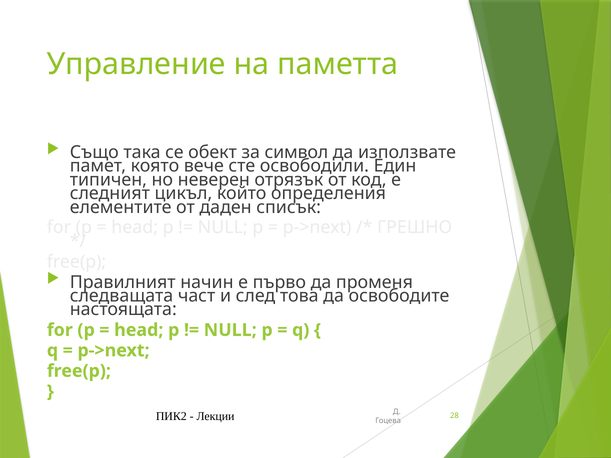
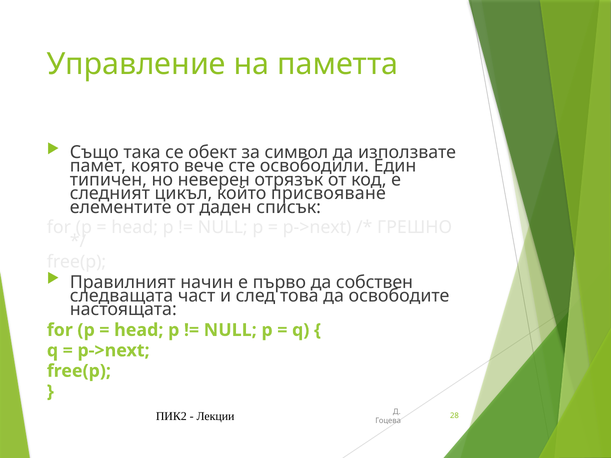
определения: определения -> присвояване (328, 194)
променя: променя -> собствен (375, 282)
